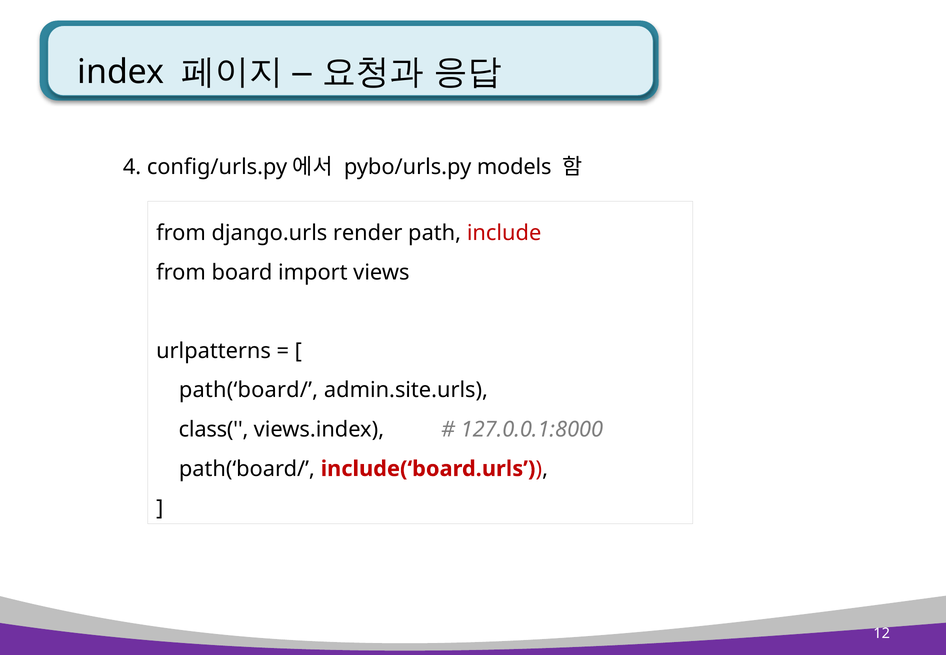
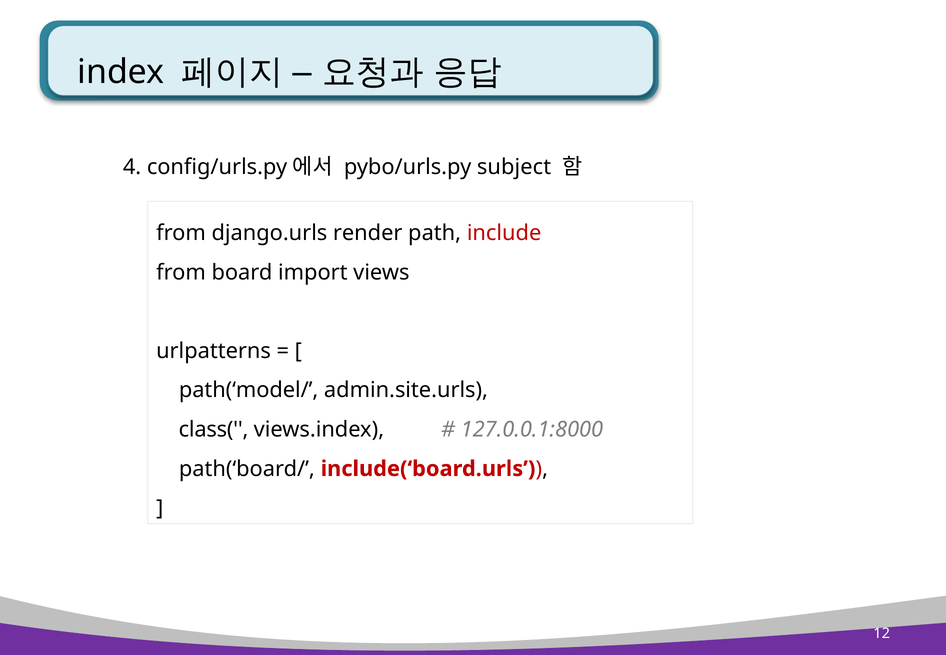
models: models -> subject (514, 167)
path(‘board/: path(‘board/ -> path(‘model/ (249, 390)
